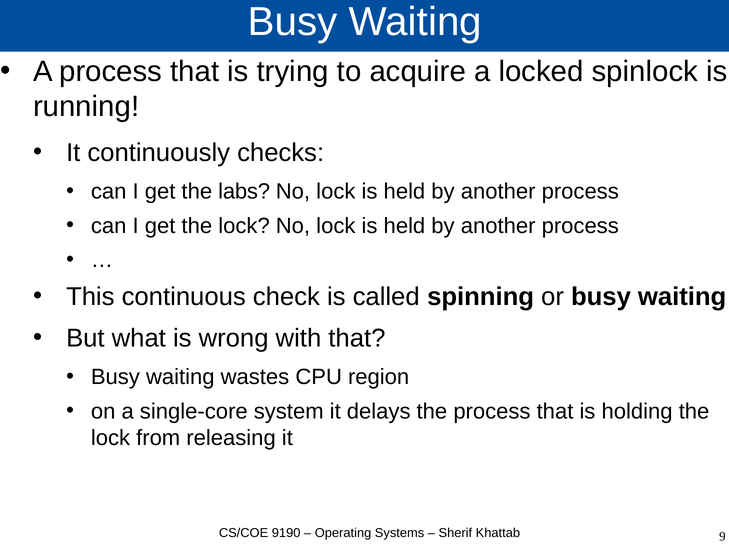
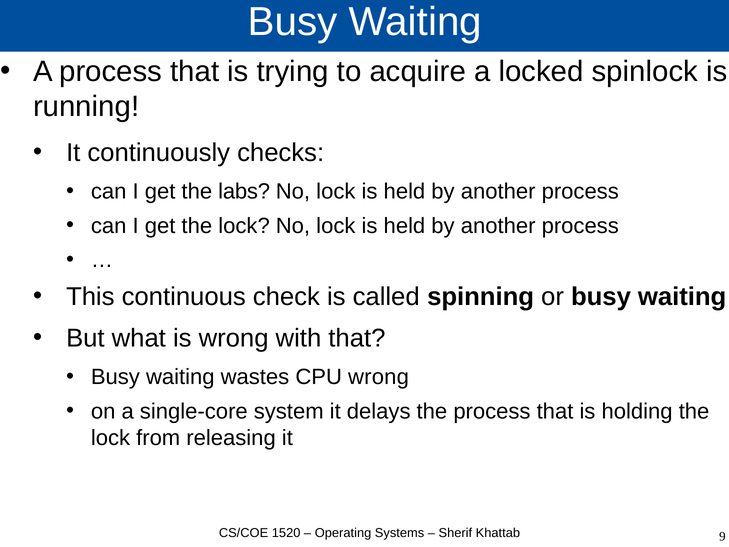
CPU region: region -> wrong (379, 377)
9190: 9190 -> 1520 (286, 533)
